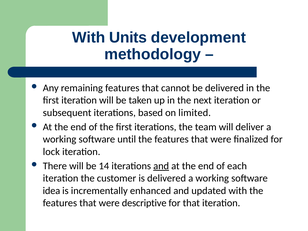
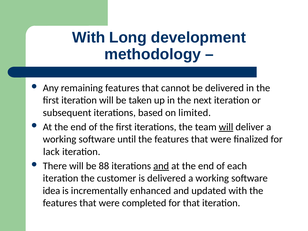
Units: Units -> Long (128, 38)
will underline: none -> present (226, 127)
lock: lock -> lack (51, 152)
14: 14 -> 88 (104, 166)
descriptive: descriptive -> completed (144, 203)
